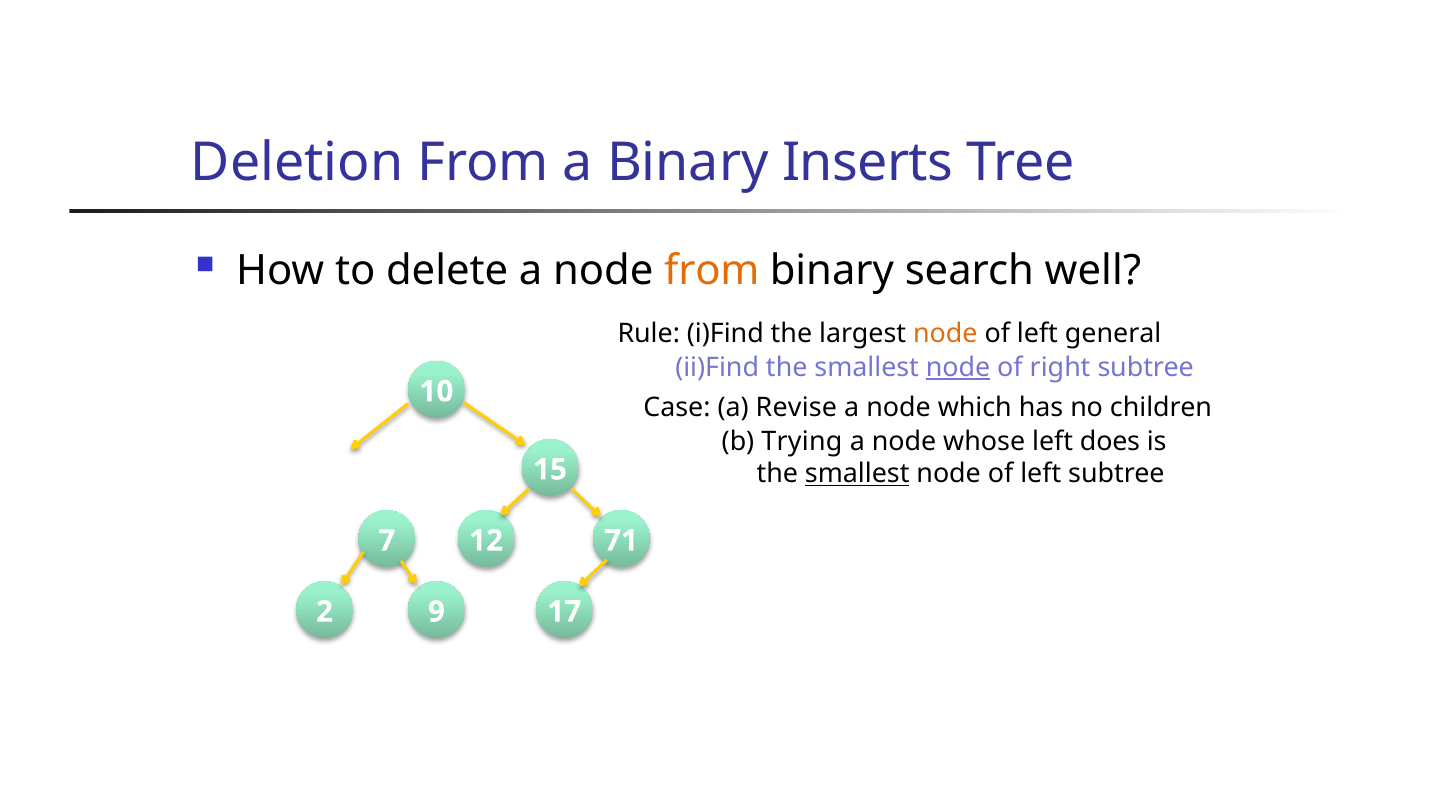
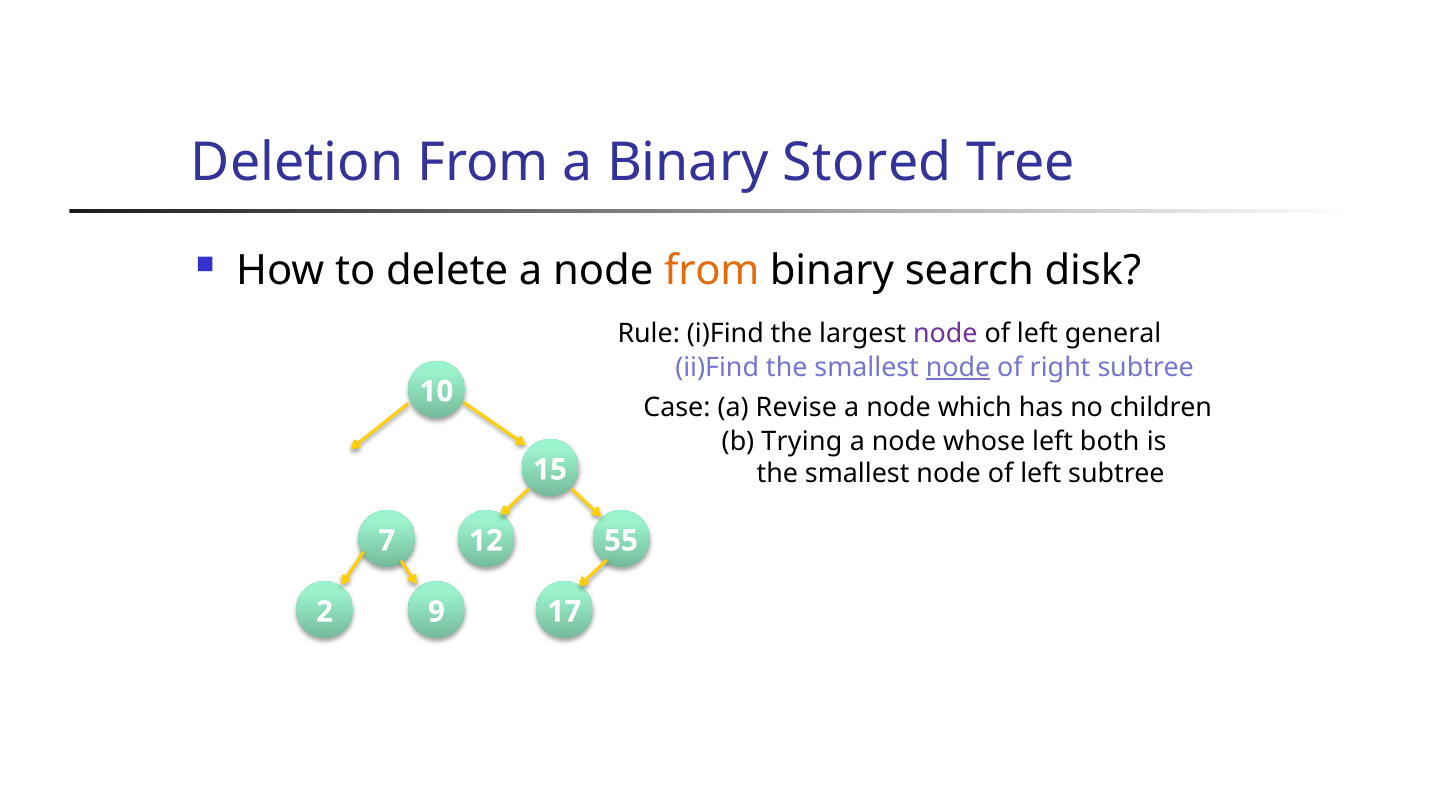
Inserts: Inserts -> Stored (867, 163)
well: well -> disk (1093, 270)
node colour: orange -> purple (945, 334)
does: does -> both (1110, 441)
smallest underline: present -> none (857, 474)
71: 71 -> 55 (621, 540)
